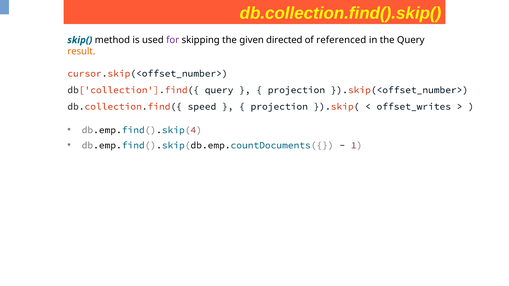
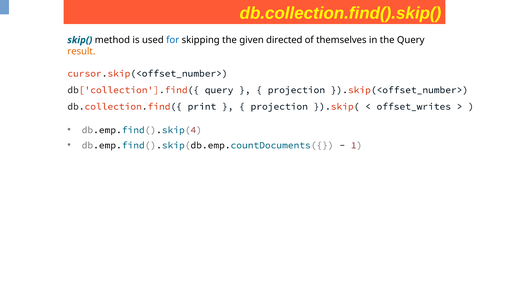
for colour: purple -> blue (173, 40)
referenced: referenced -> themselves (341, 40)
speed: speed -> print (202, 107)
